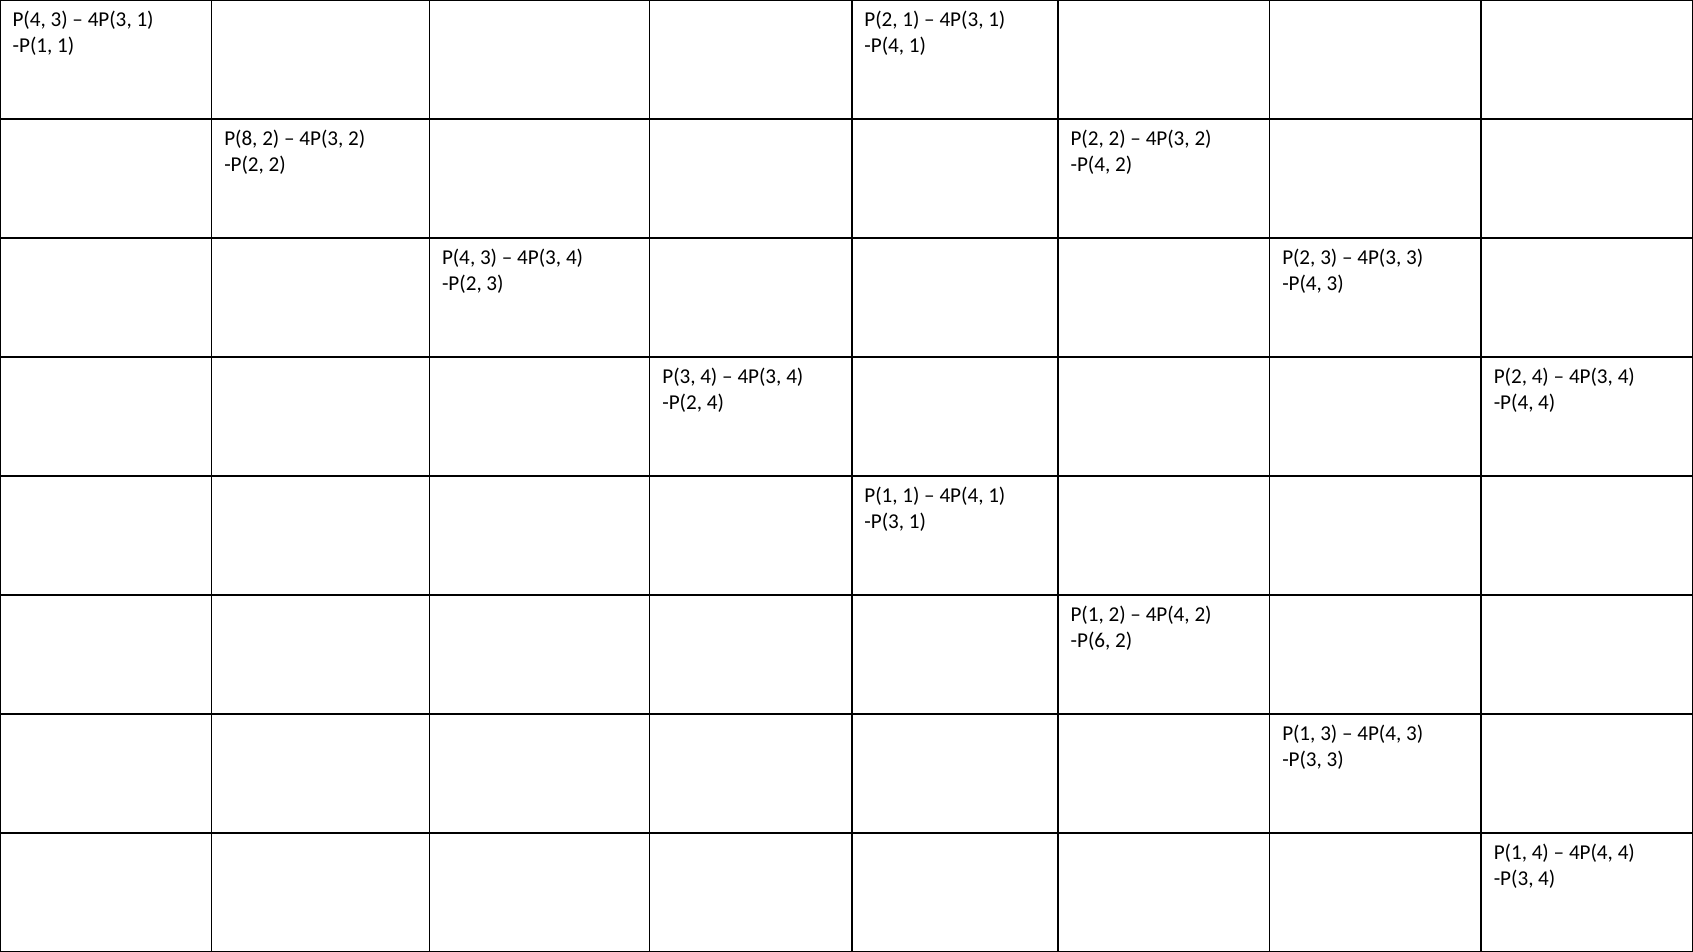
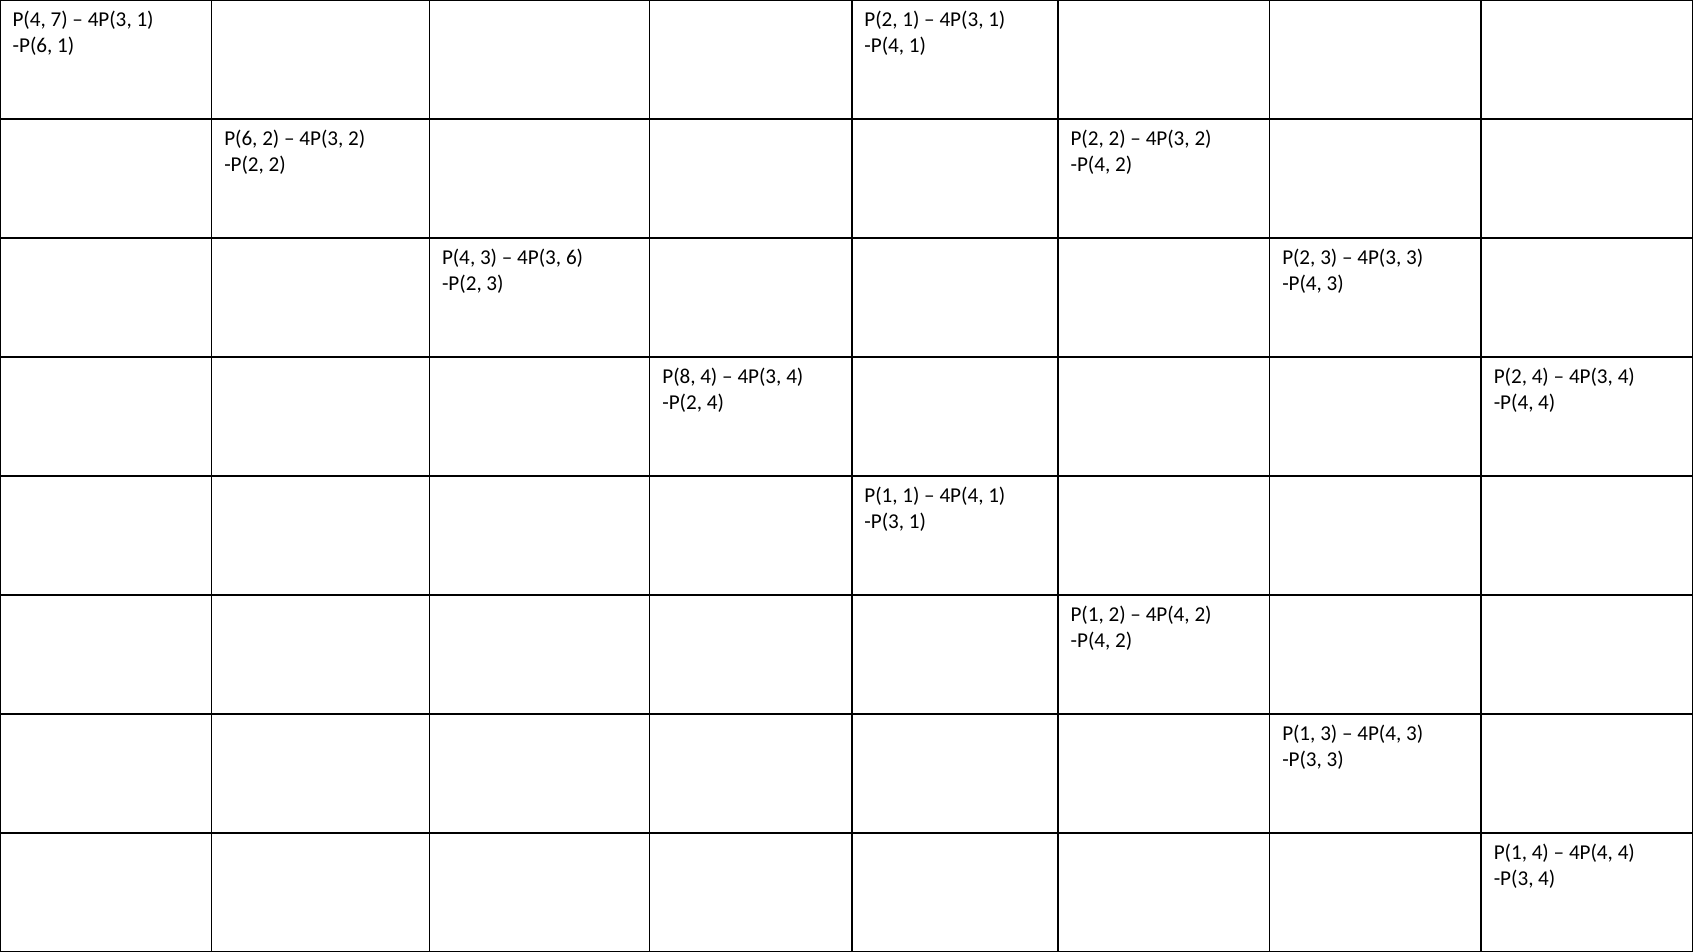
3: 3 -> 7 (59, 19)
P(1: P(1 -> P(6 (33, 45)
P(8: P(8 -> P(6 (241, 138)
4: 4 -> 6 (575, 258)
P(3: P(3 -> P(8 (679, 377)
P(6: P(6 -> P(4 (1091, 640)
